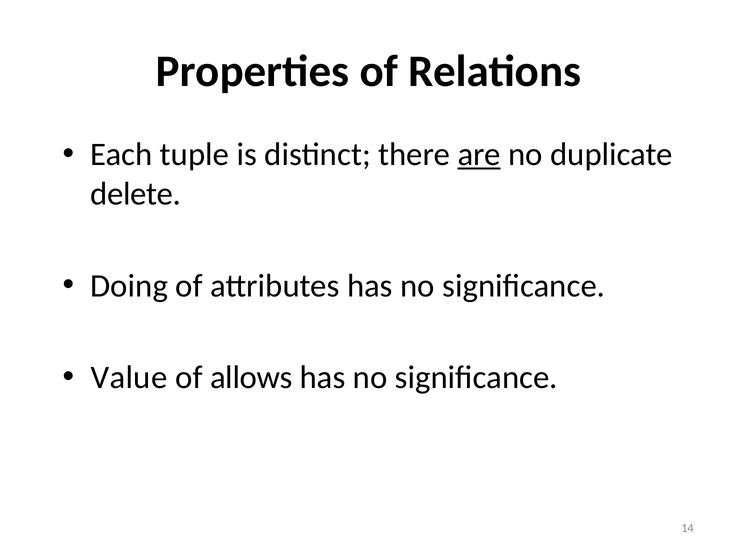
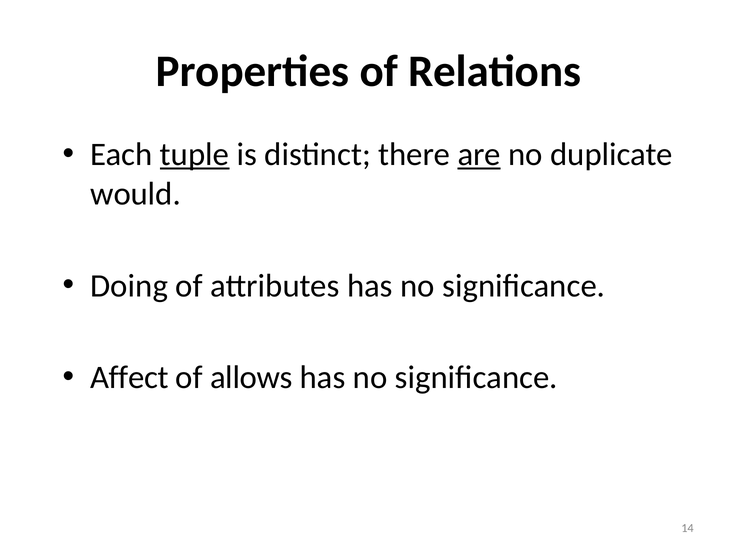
tuple underline: none -> present (195, 155)
delete: delete -> would (136, 194)
Value: Value -> Affect (129, 378)
